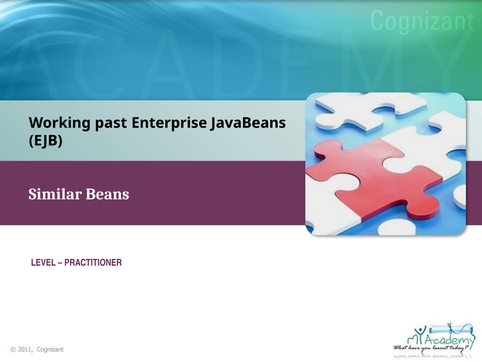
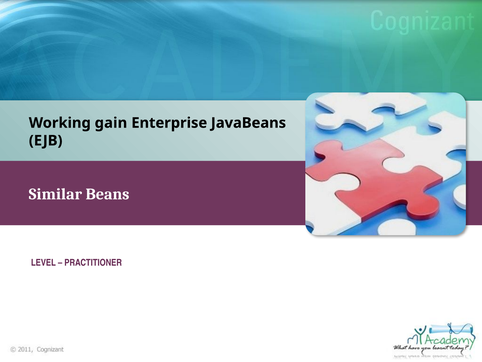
past: past -> gain (111, 123)
